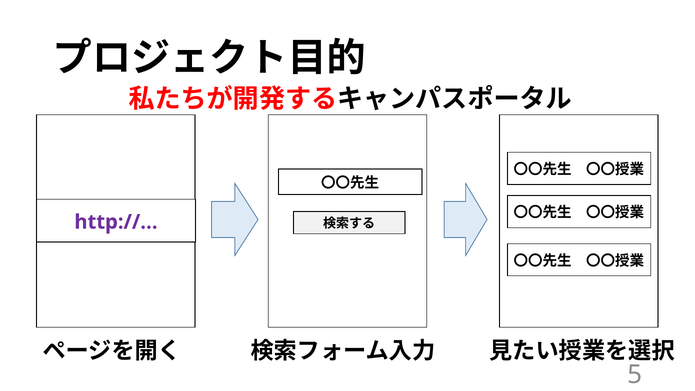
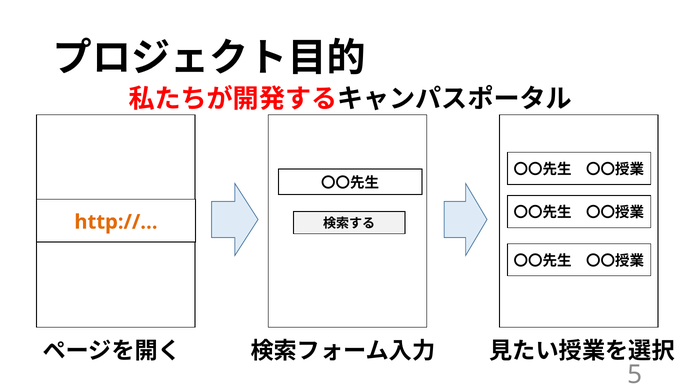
http://… colour: purple -> orange (116, 222)
